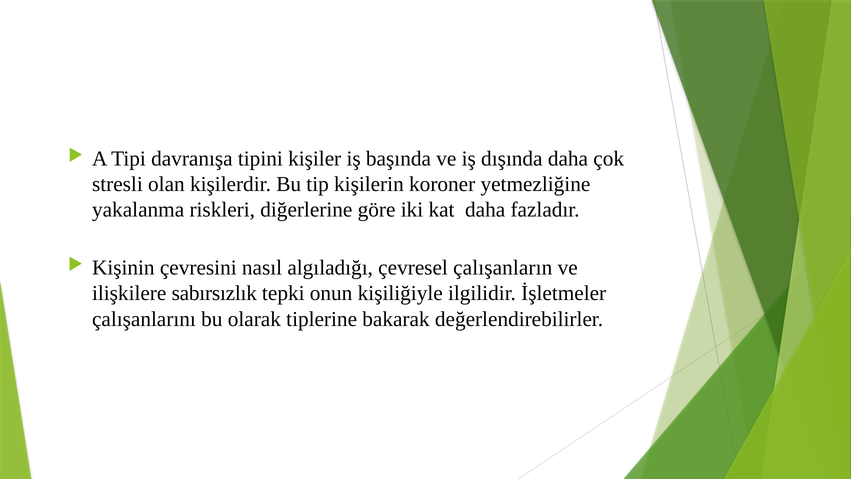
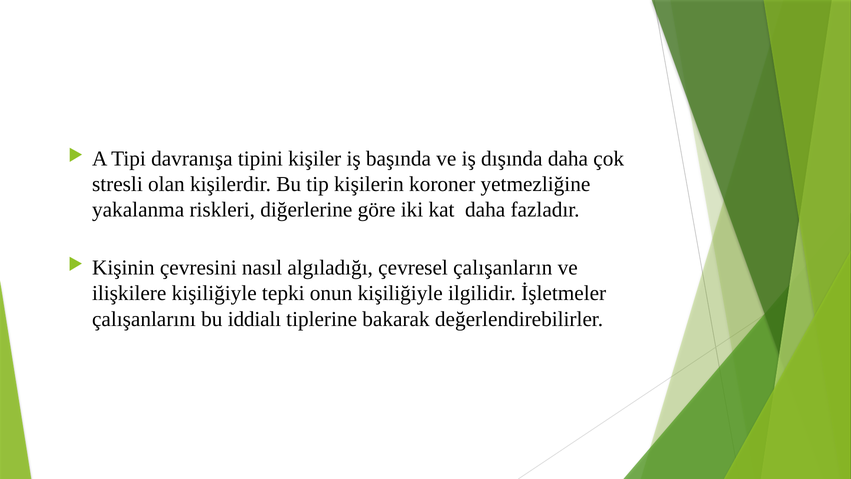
ilişkilere sabırsızlık: sabırsızlık -> kişiliğiyle (214, 293)
olarak: olarak -> iddialı (254, 319)
